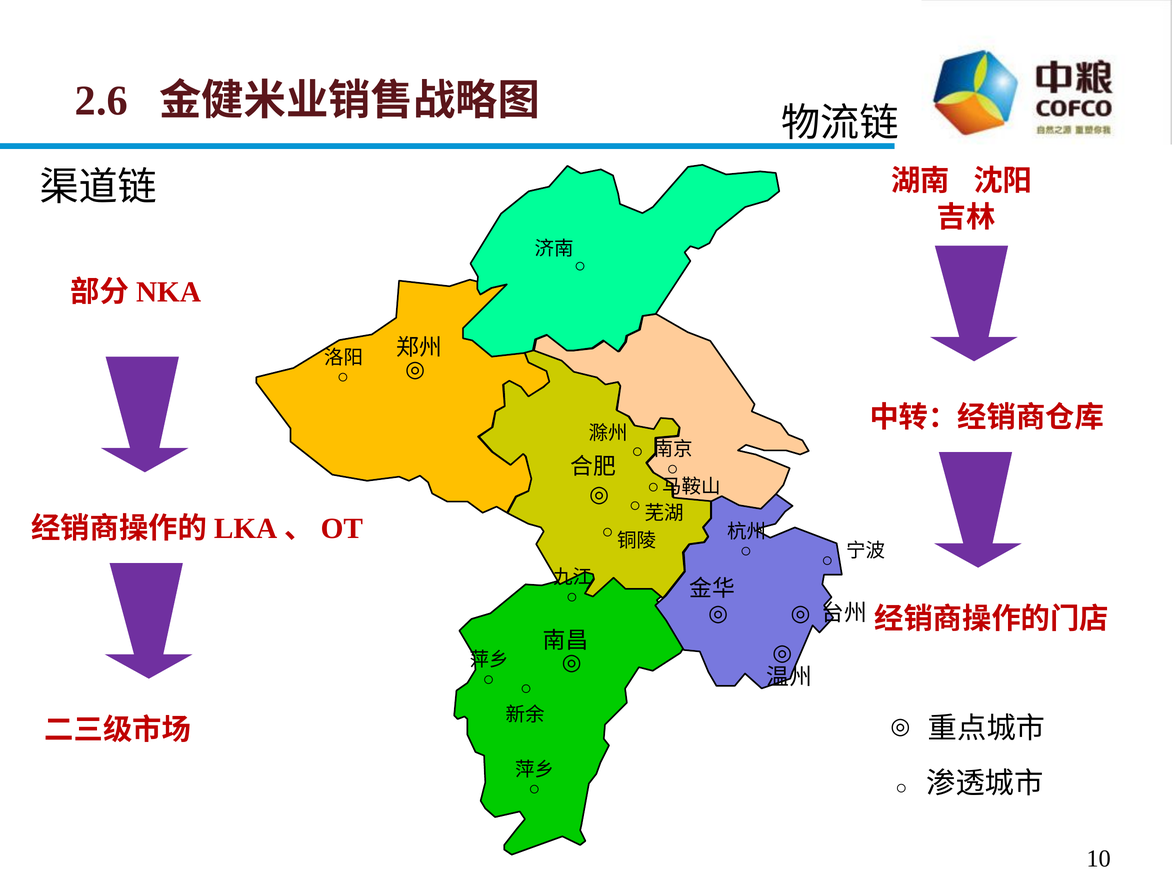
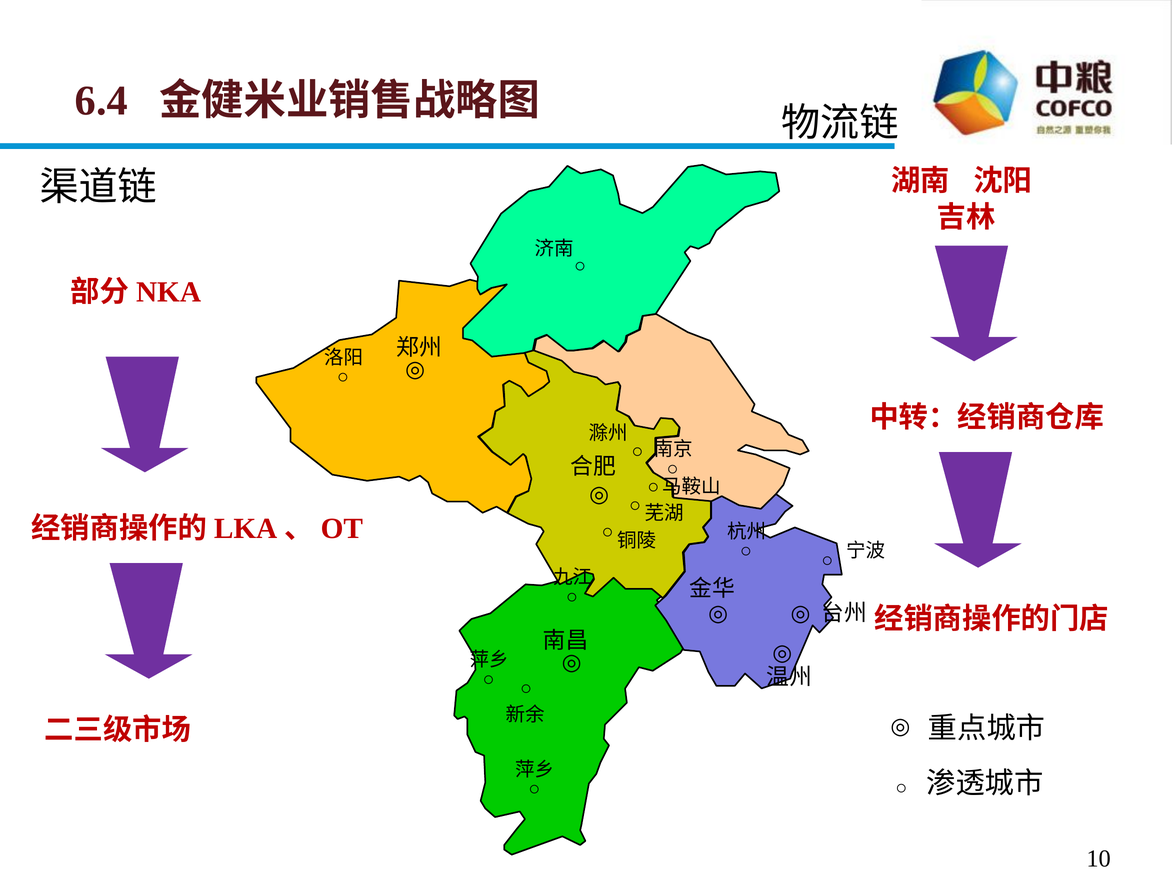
2.6: 2.6 -> 6.4 (101, 101)
